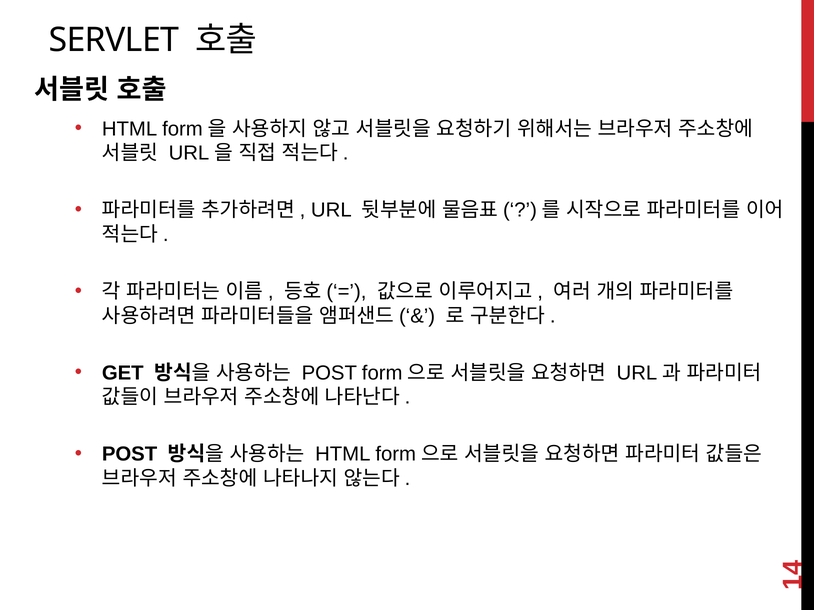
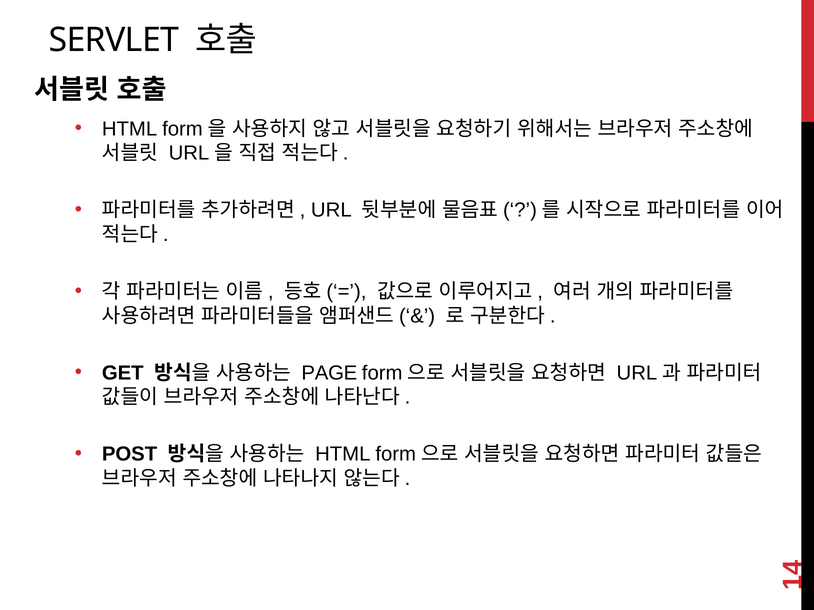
POST: POST -> PAGE (329, 373)
